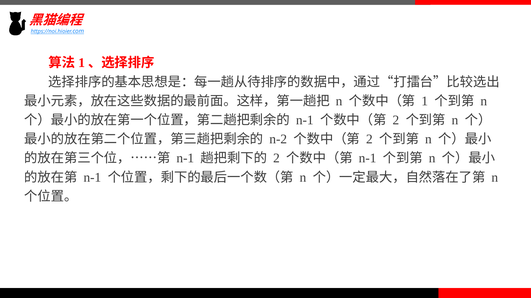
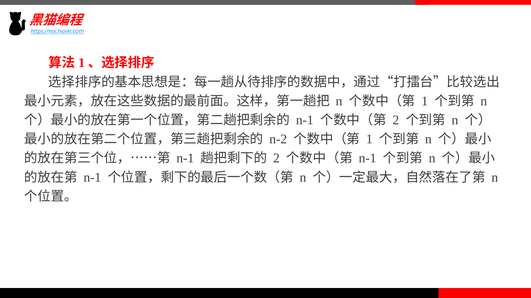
2: 2 -> 1 (369, 139)
